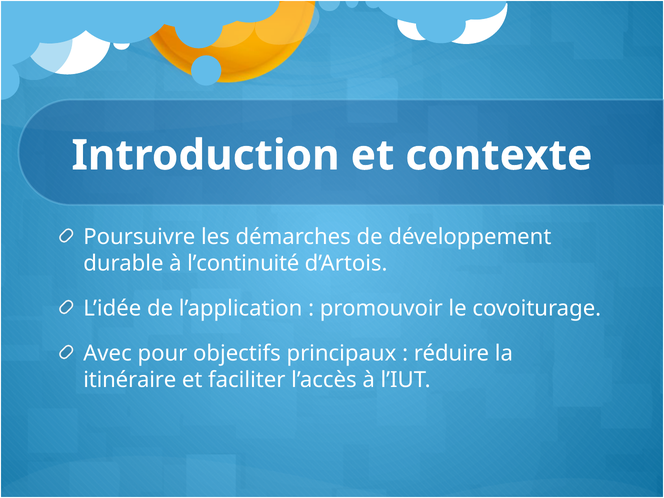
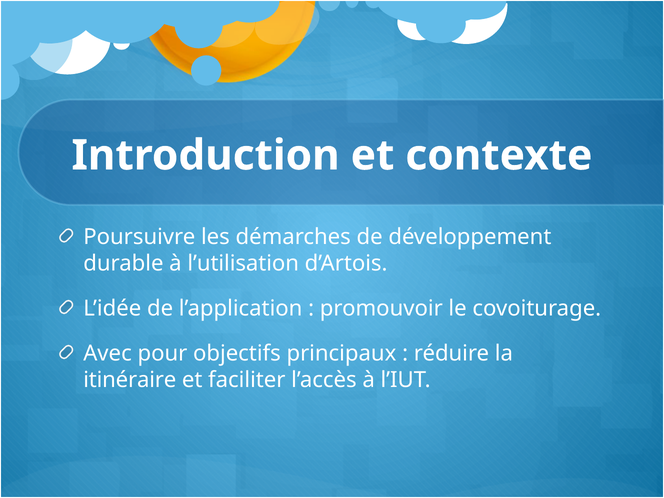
l’continuité: l’continuité -> l’utilisation (243, 263)
